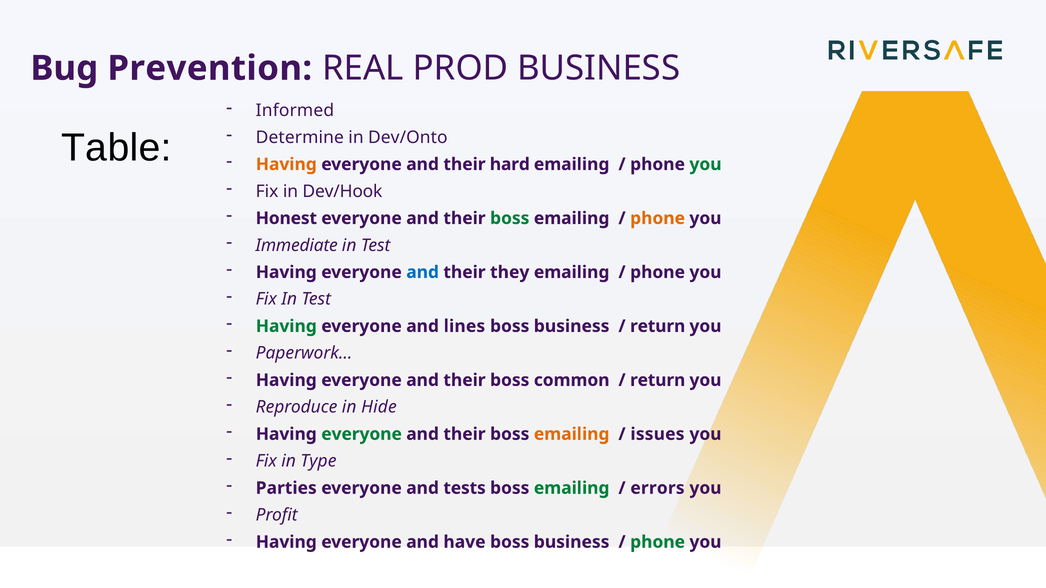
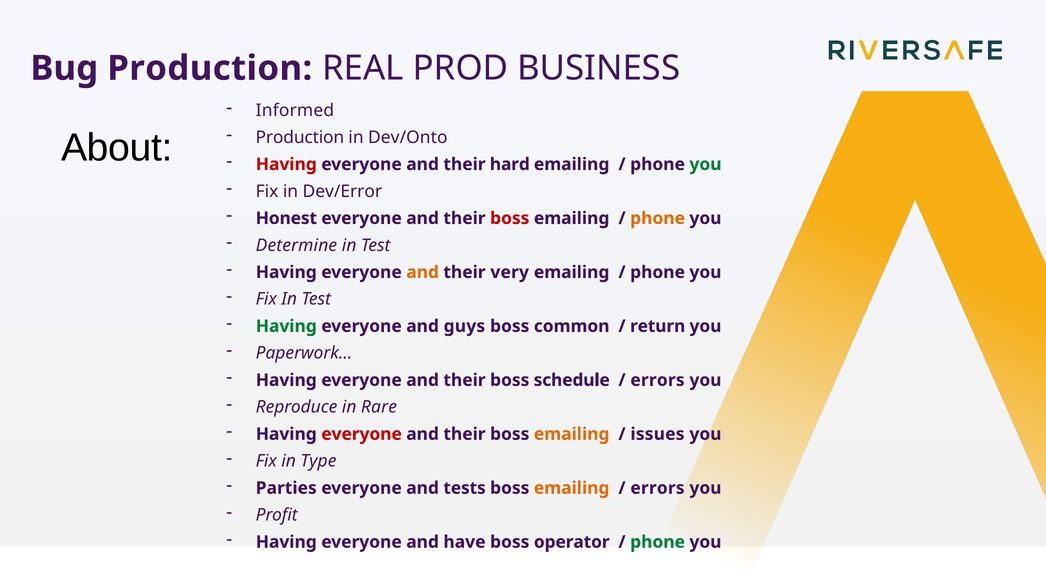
Bug Prevention: Prevention -> Production (210, 68)
Determine: Determine -> Production (300, 137)
Table: Table -> About (117, 148)
Having colour: orange -> red (286, 164)
Dev/Hook: Dev/Hook -> Dev/Error (342, 191)
boss colour: green -> red (510, 218)
Immediate: Immediate -> Determine (296, 245)
and colour: blue -> orange (423, 272)
they: they -> very (510, 272)
lines: lines -> guys (464, 326)
business: business -> common (572, 326)
common: common -> schedule (572, 380)
return: return -> errors (657, 380)
Hide: Hide -> Rare (379, 407)
everyone colour: green -> red (362, 434)
emailing colour: green -> orange (572, 488)
business: business -> operator (572, 542)
